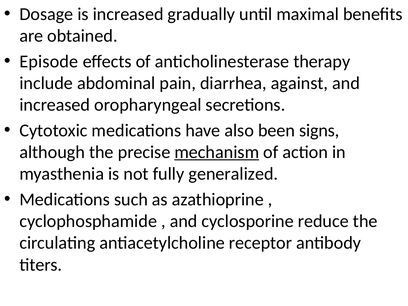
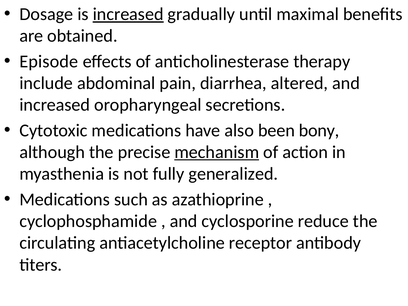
increased underline: none -> present (128, 14)
against: against -> altered (299, 83)
signs: signs -> bony (319, 130)
